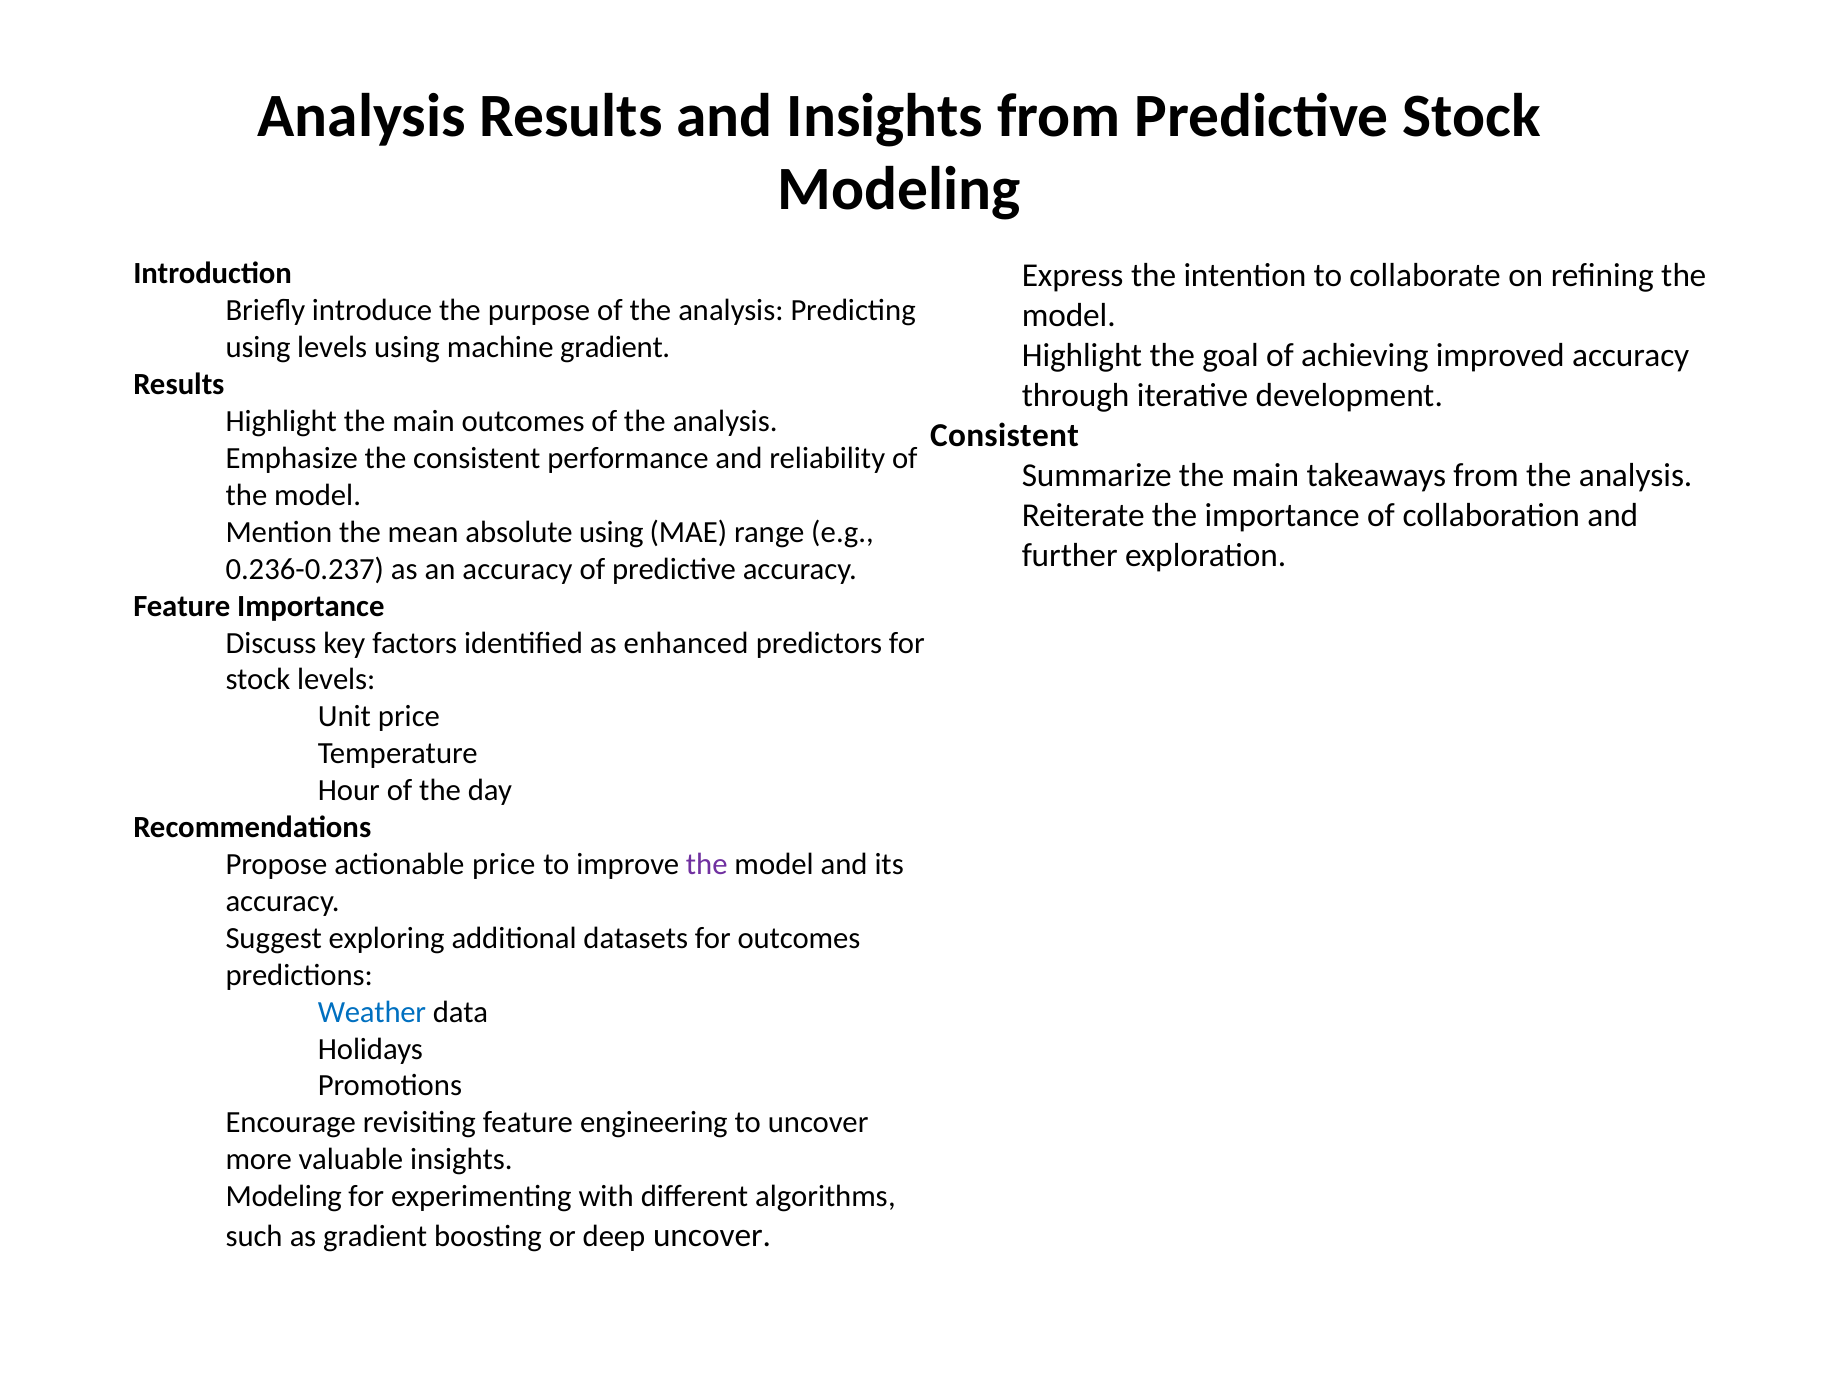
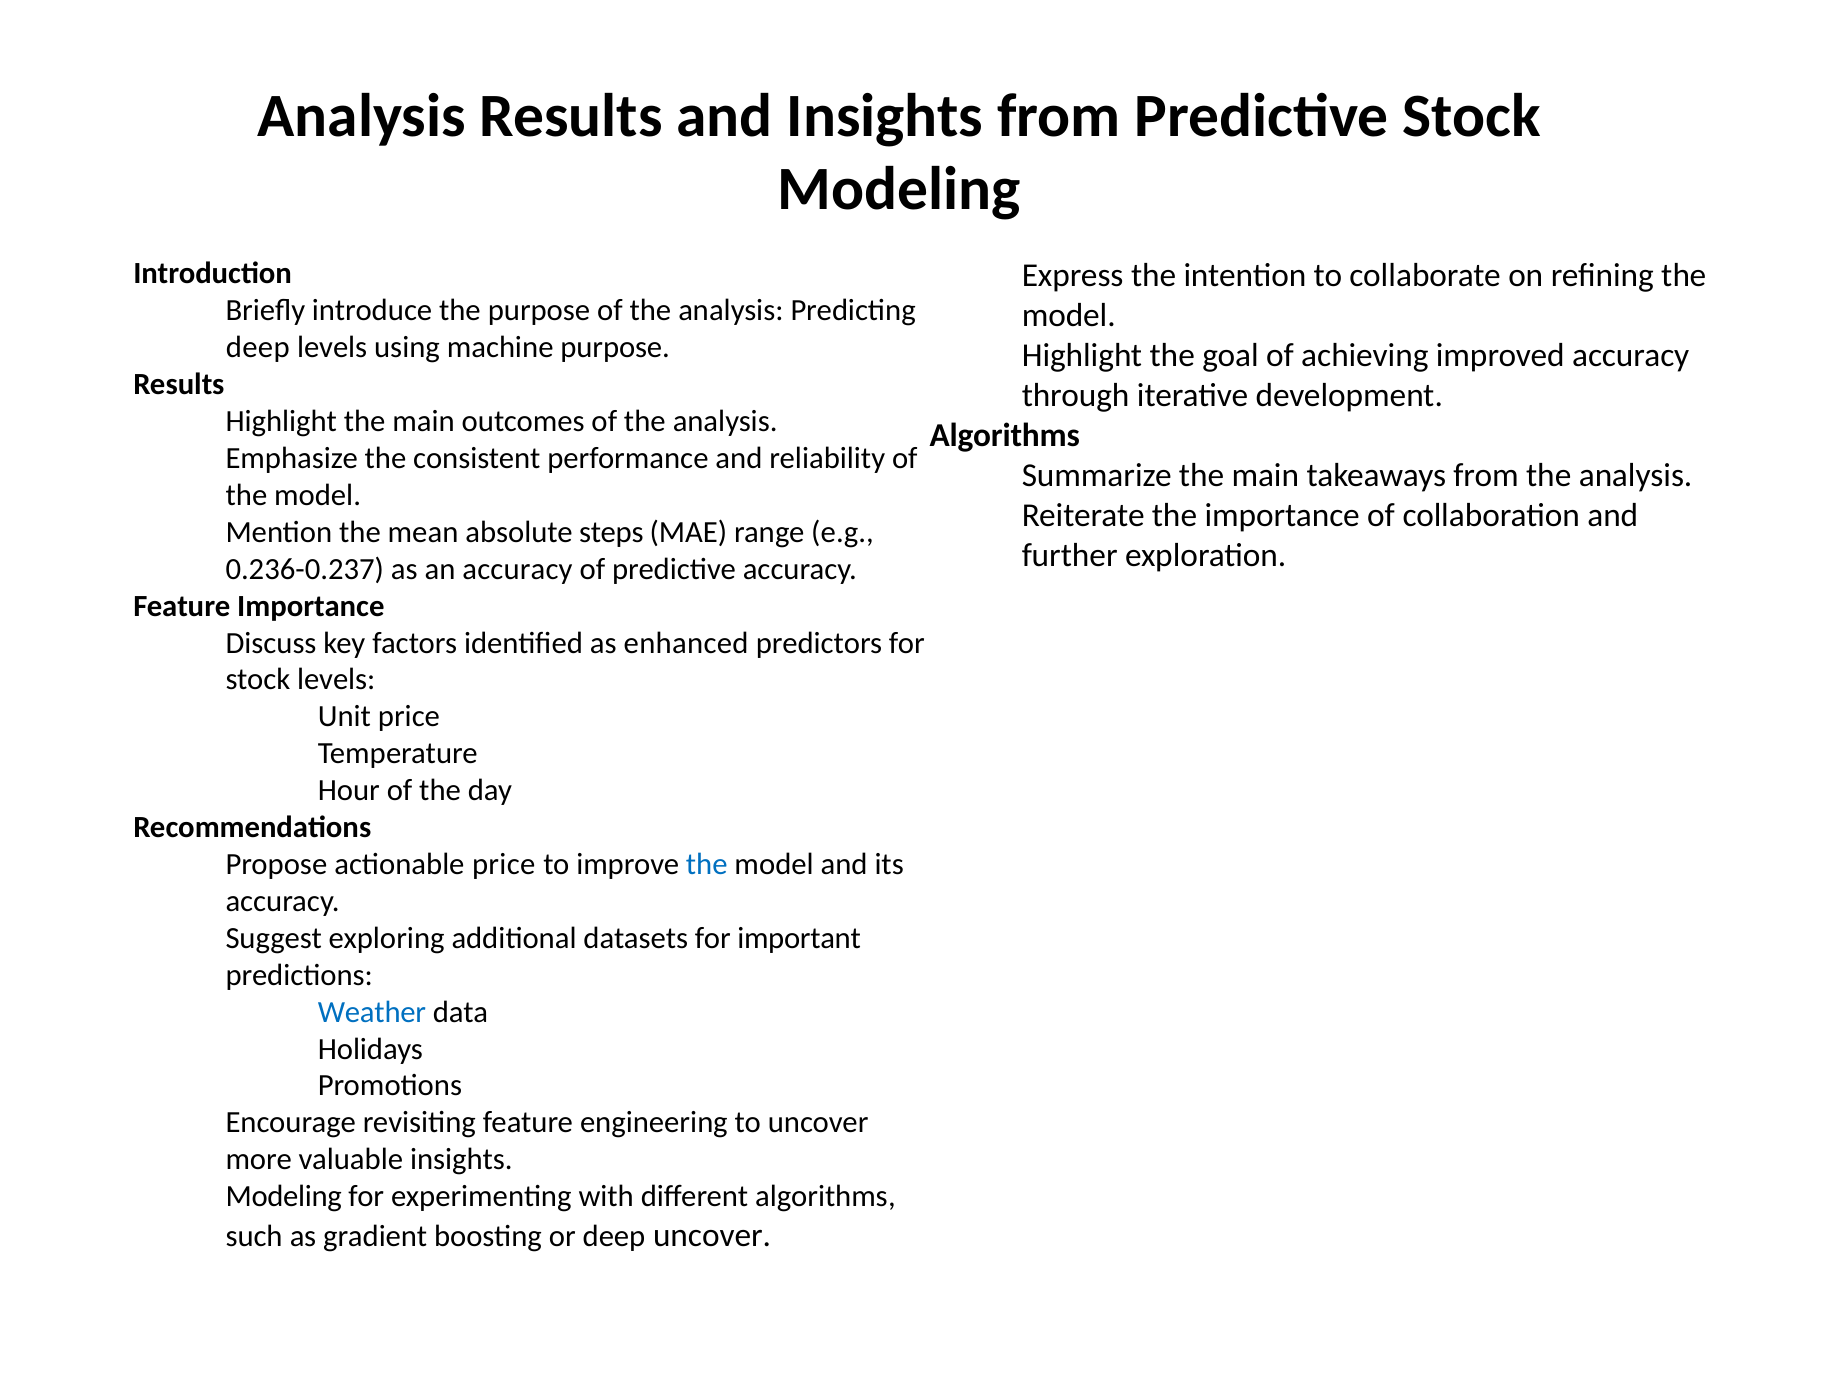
using: using -> deep (258, 348)
machine gradient: gradient -> purpose (615, 348)
Consistent: Consistent -> Algorithms (1005, 436)
absolute using: using -> steps (611, 532)
the colour: purple -> blue (707, 864)
for outcomes: outcomes -> important (799, 938)
